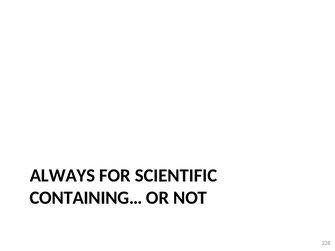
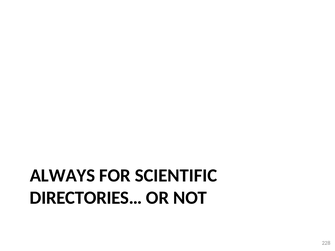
CONTAINING…: CONTAINING… -> DIRECTORIES… (86, 198)
